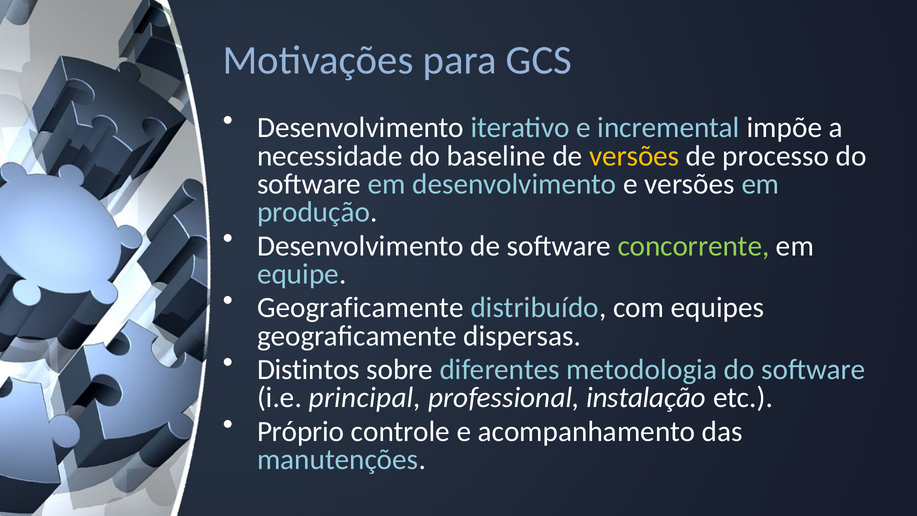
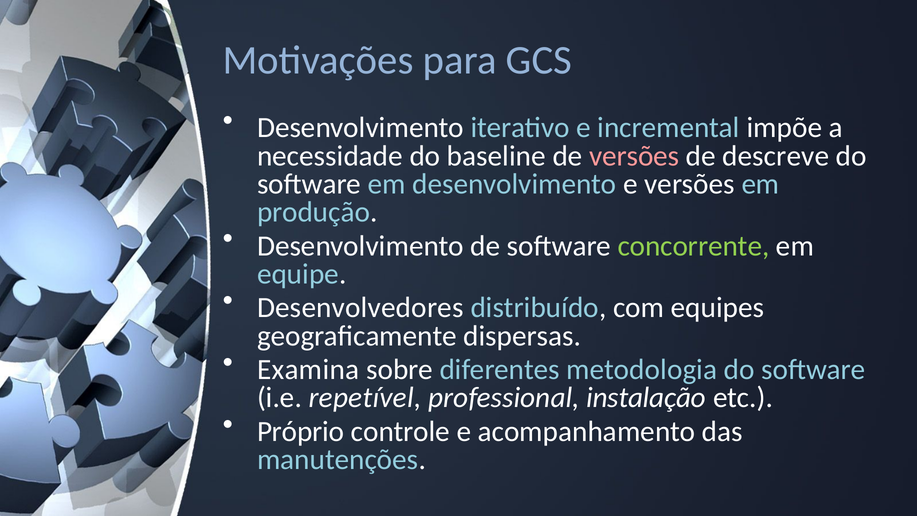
versões colour: yellow -> pink (634, 156)
processo: processo -> descreve (776, 156)
Geograficamente: Geograficamente -> Desenvolvedores (360, 308)
Distintos: Distintos -> Examina (308, 370)
principal: principal -> repetível (365, 398)
